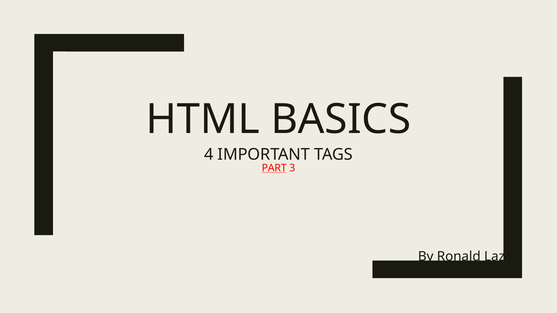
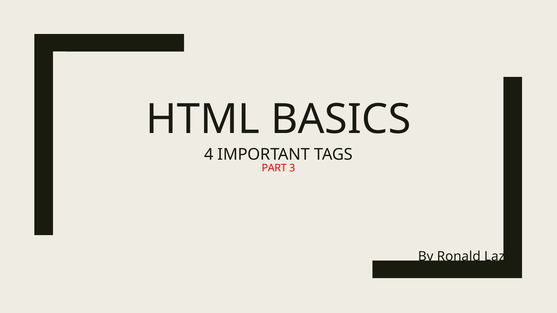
PART underline: present -> none (274, 168)
